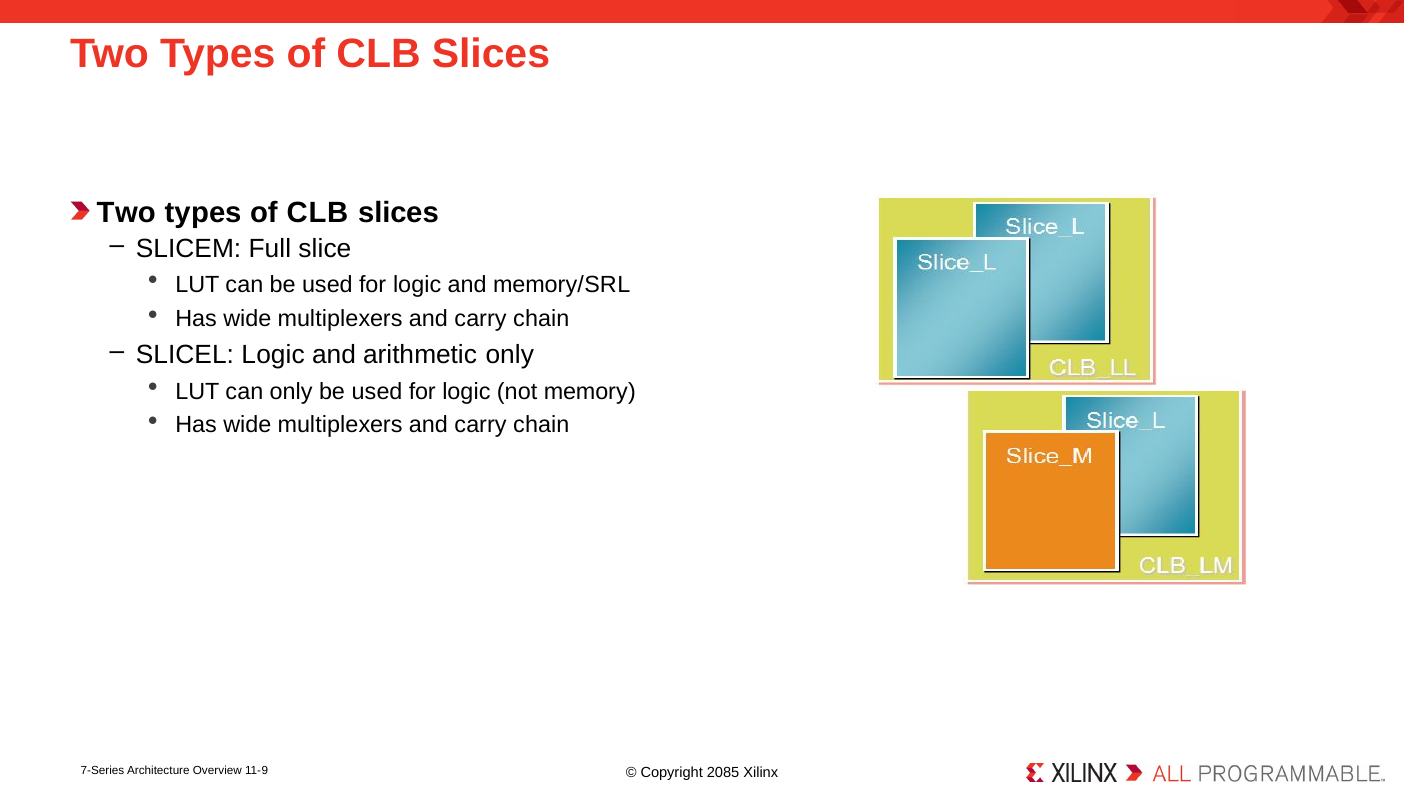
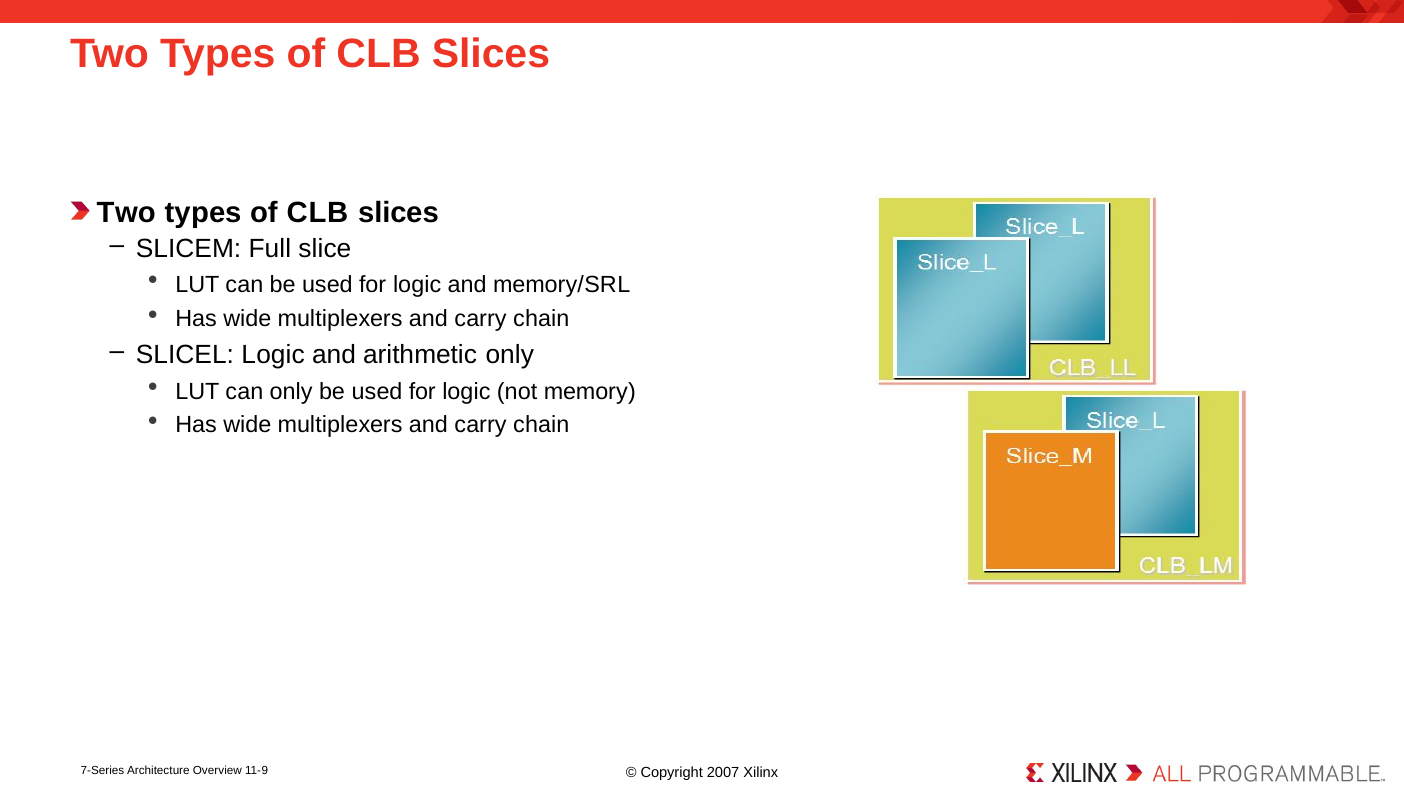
2085: 2085 -> 2007 (723, 773)
